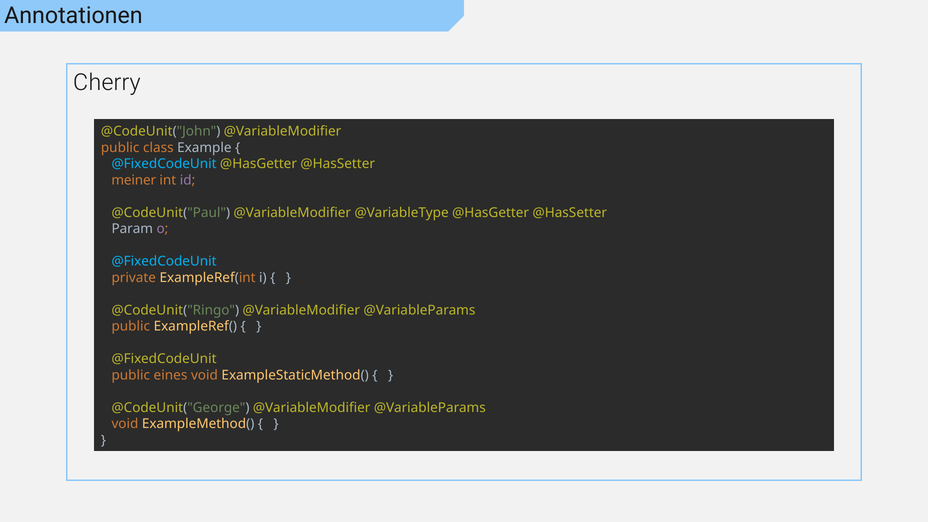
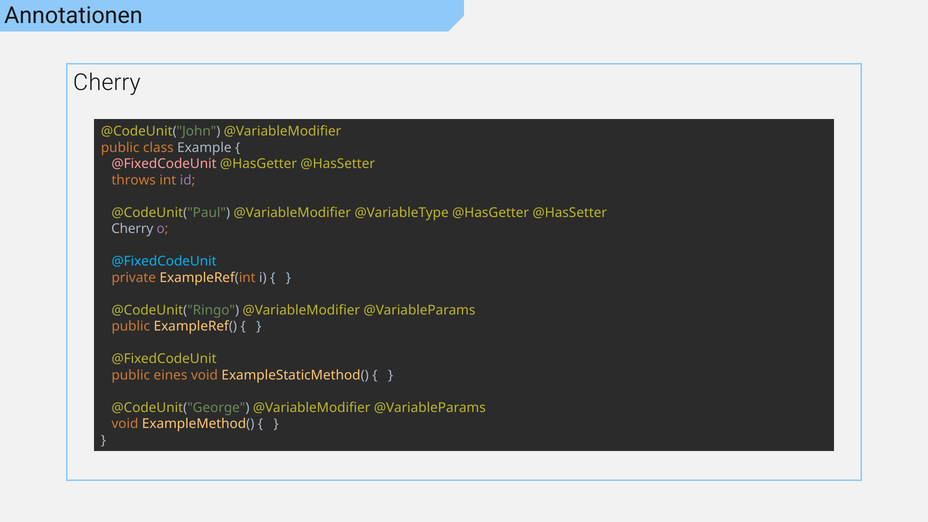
@FixedCodeUnit colour: light blue -> pink (164, 164)
meiner: meiner -> throws (134, 180)
Param: Param -> Cherry (132, 229)
